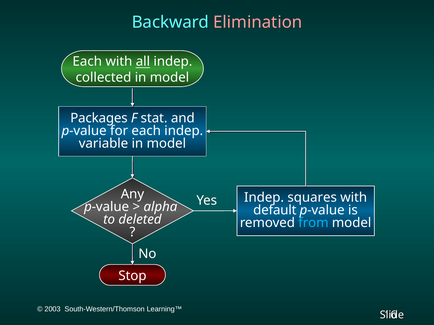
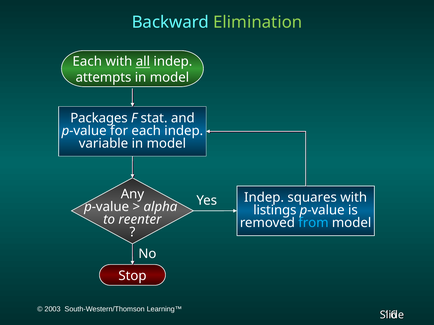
Elimination colour: pink -> light green (258, 22)
collected: collected -> attempts (104, 78)
default: default -> listings (275, 211)
deleted: deleted -> reenter (140, 220)
